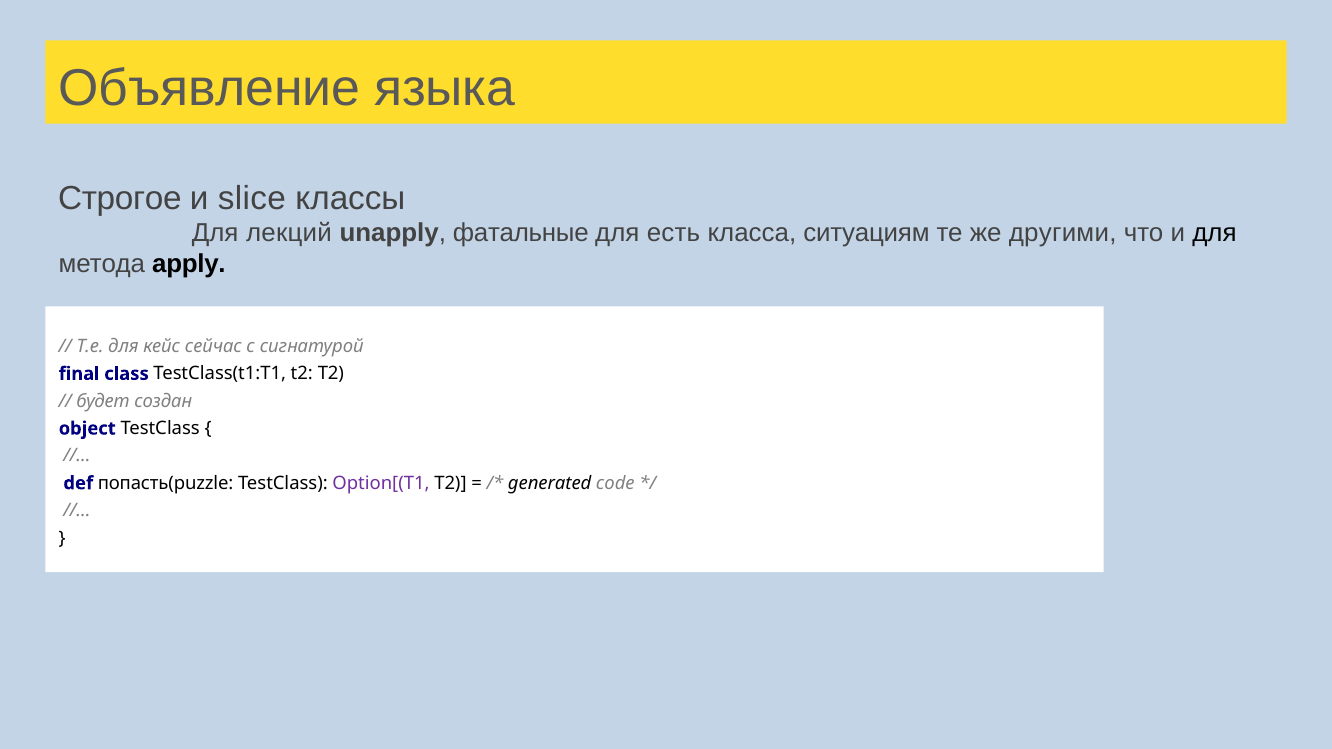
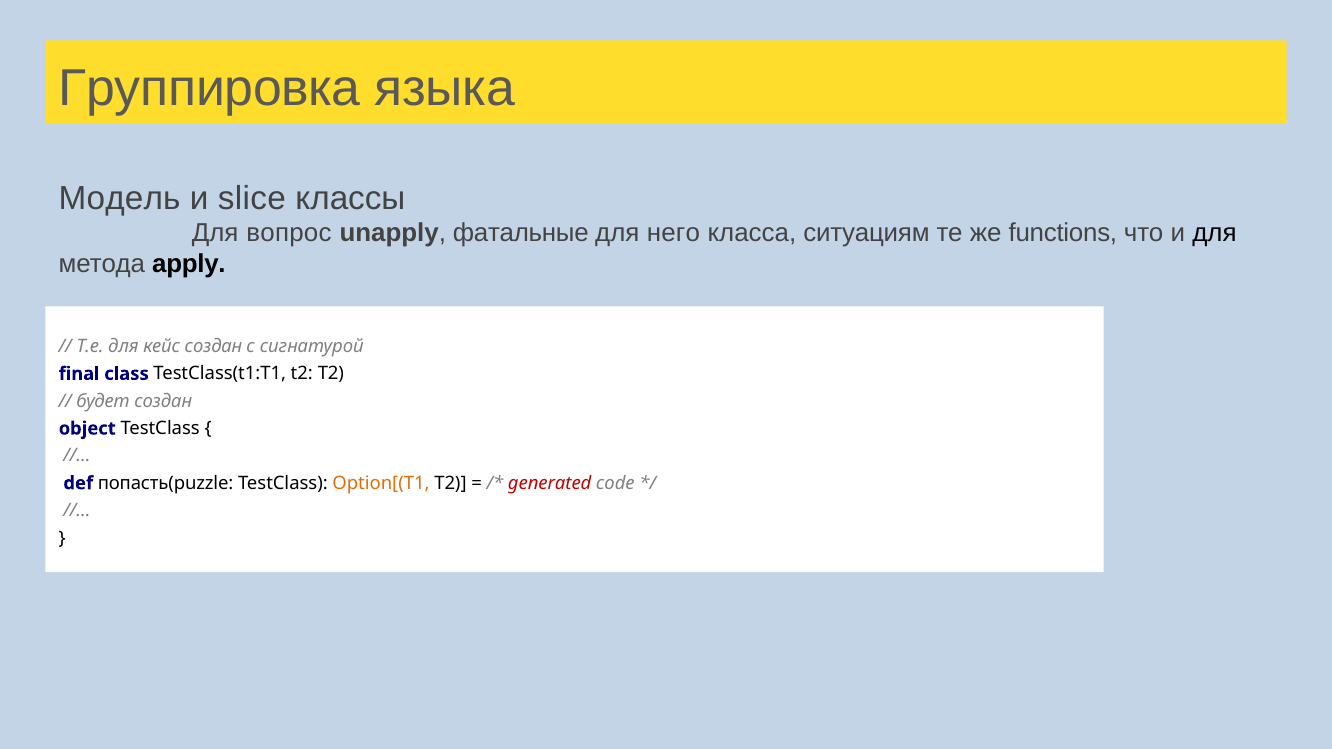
Объявление: Объявление -> Группировка (209, 88)
Строгое: Строгое -> Модель (120, 198)
лекций: лекций -> вопрос (289, 233)
есть: есть -> него (673, 233)
другими: другими -> functions (1063, 233)
кейс сейчас: сейчас -> создан (214, 347)
Option[(T1 colour: purple -> orange (381, 483)
generated colour: black -> red (550, 483)
